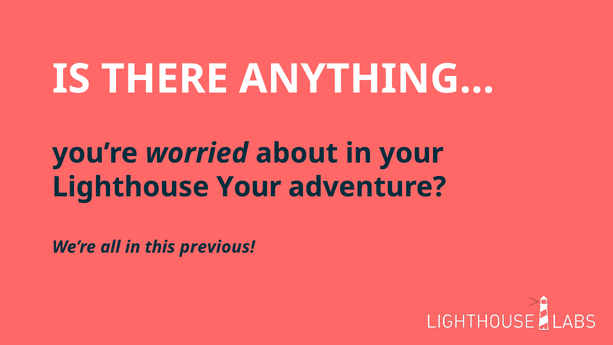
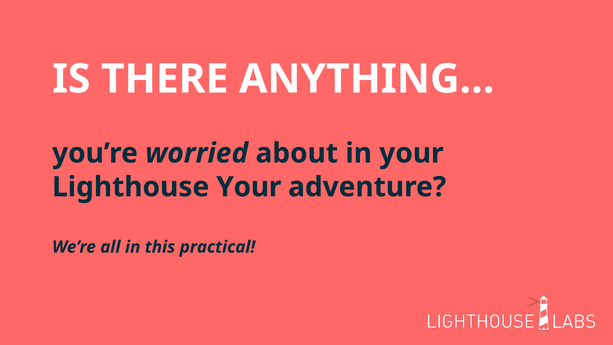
previous: previous -> practical (217, 247)
